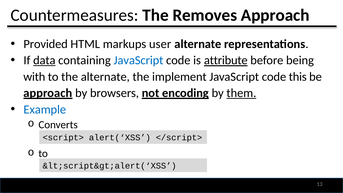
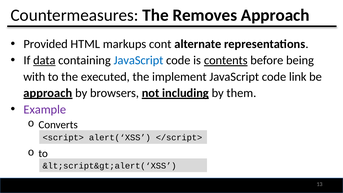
user: user -> cont (160, 44)
attribute: attribute -> contents (226, 60)
the alternate: alternate -> executed (105, 77)
this: this -> link (298, 77)
encoding: encoding -> including (186, 93)
them underline: present -> none (241, 93)
Example colour: blue -> purple (45, 109)
